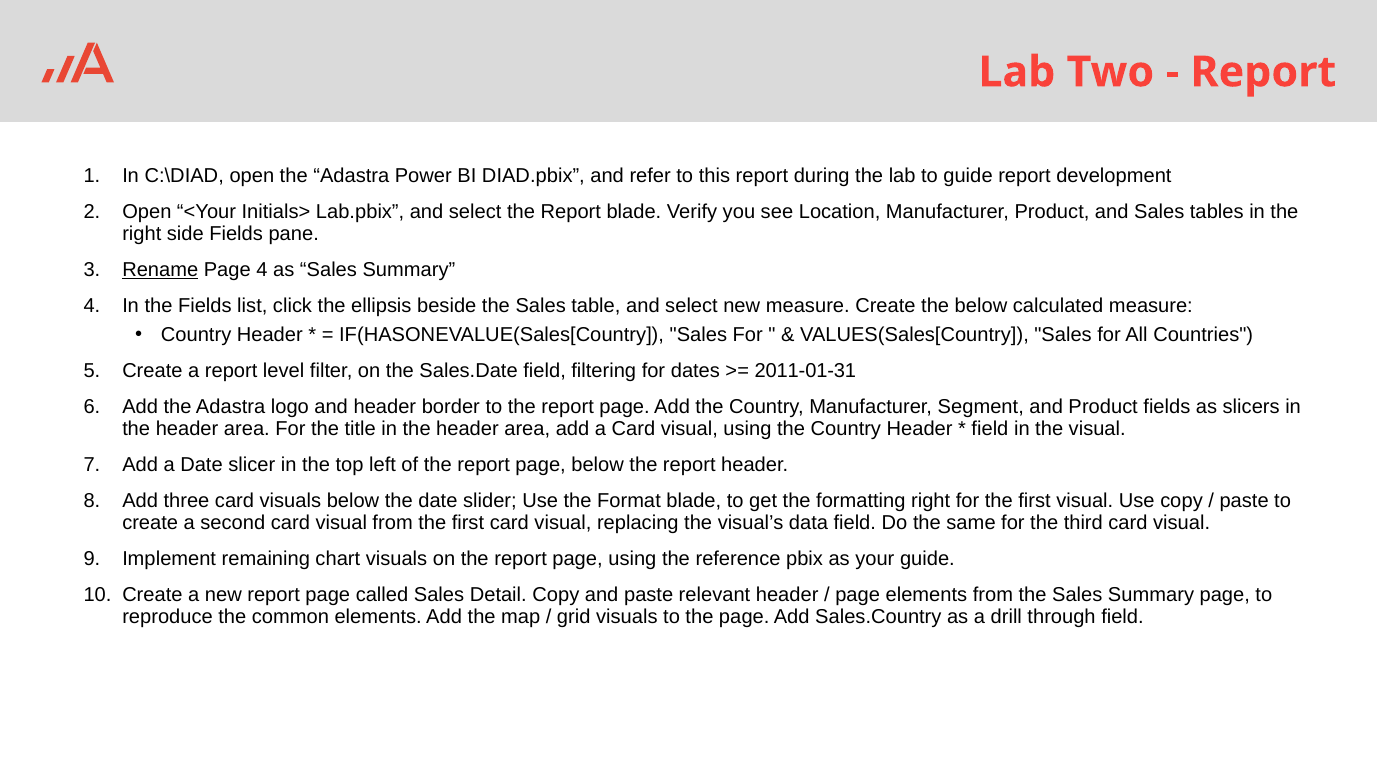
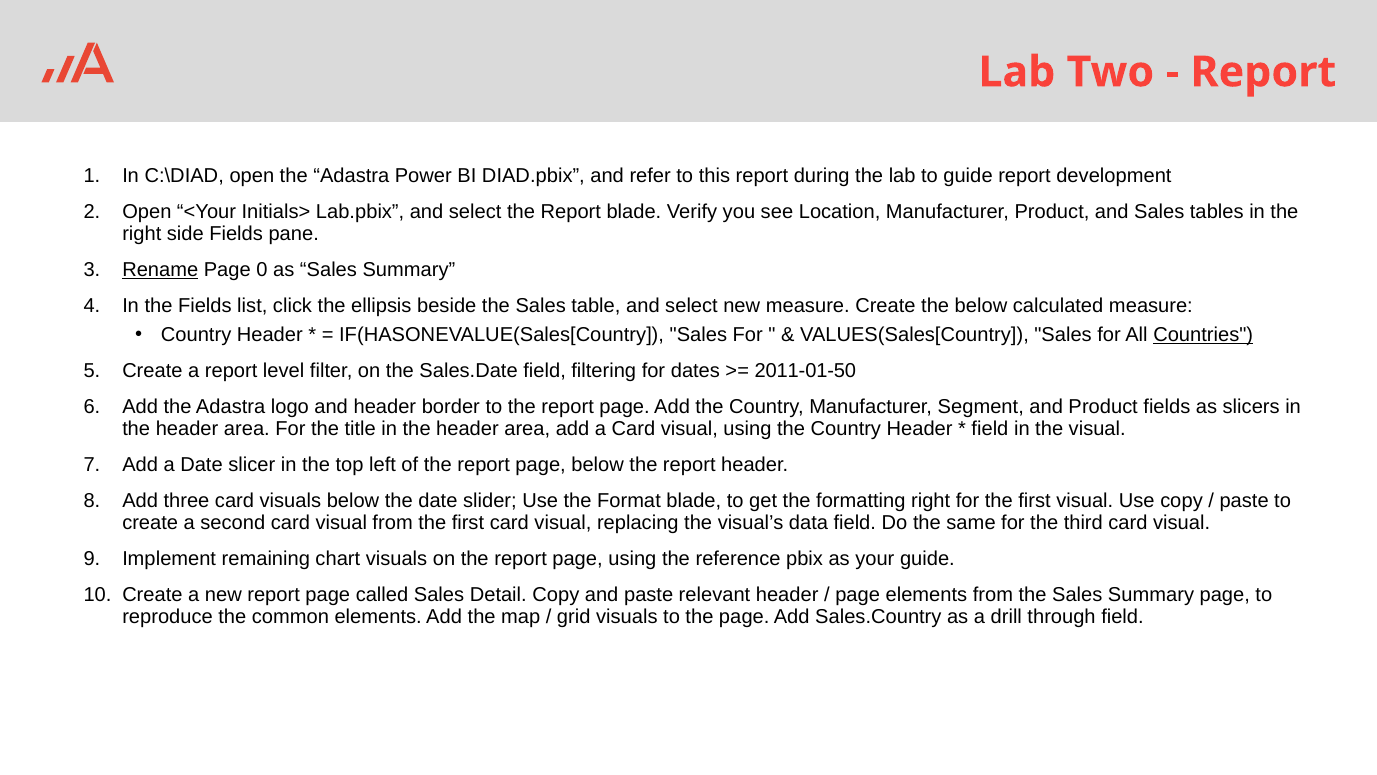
Page 4: 4 -> 0 (262, 270)
Countries underline: none -> present (1203, 335)
2011-01-31: 2011-01-31 -> 2011-01-50 (805, 371)
